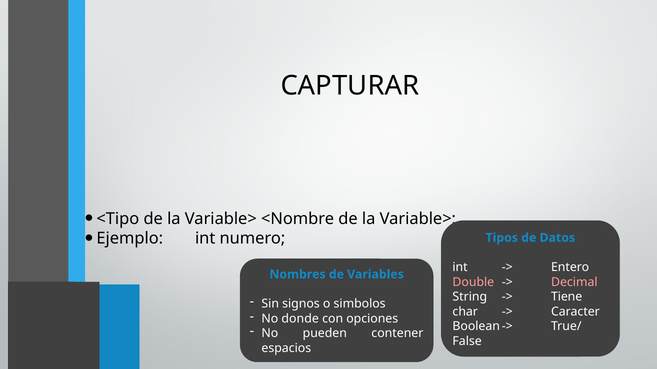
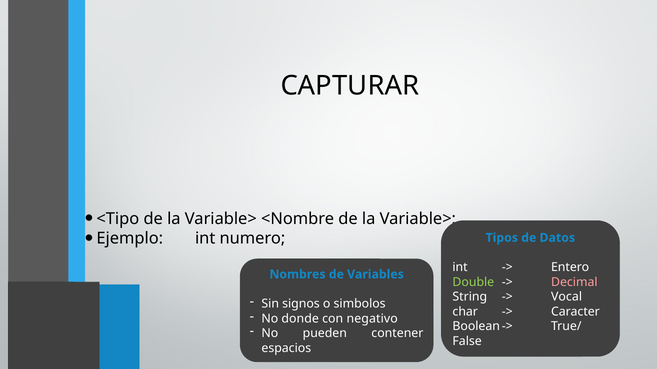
Double colour: pink -> light green (473, 282)
Tiene: Tiene -> Vocal (567, 297)
opciones: opciones -> negativo (372, 319)
